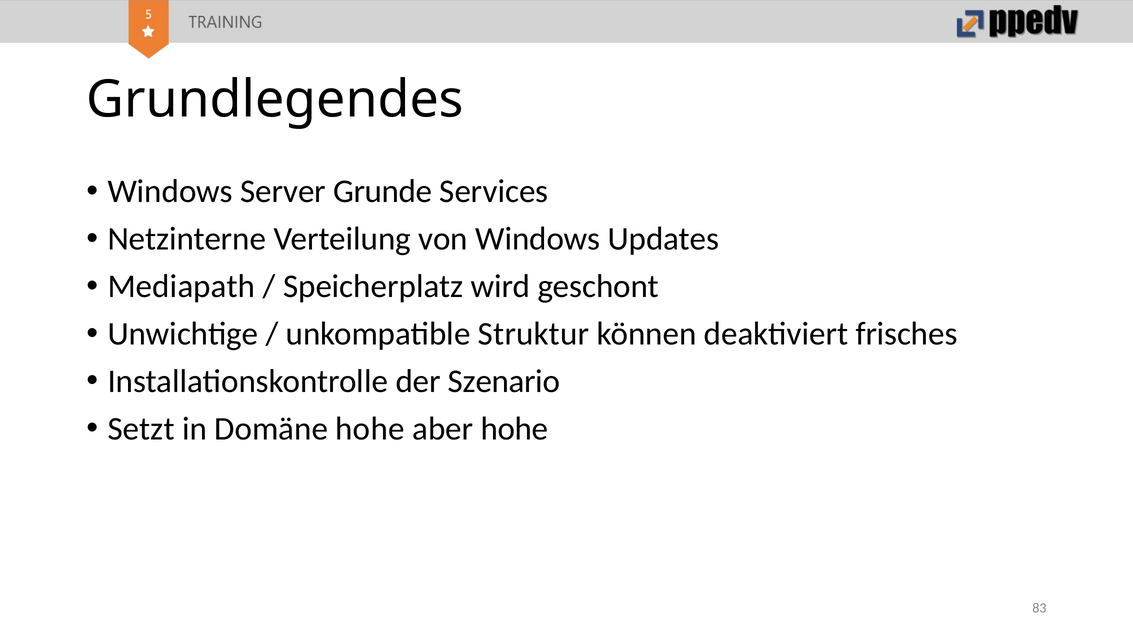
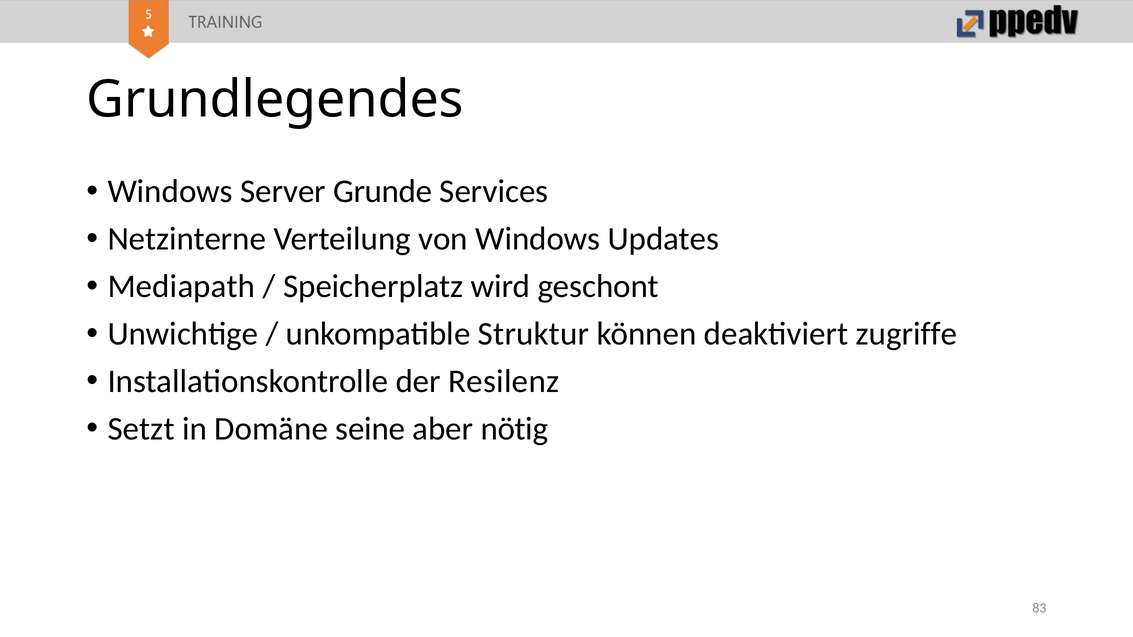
frisches: frisches -> zugriffe (906, 334)
Szenario: Szenario -> Resilenz (504, 382)
Domäne hohe: hohe -> seine (370, 429)
aber hohe: hohe -> nötig (514, 429)
